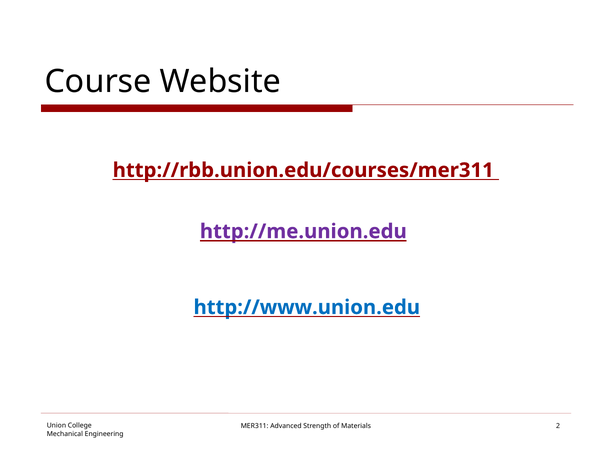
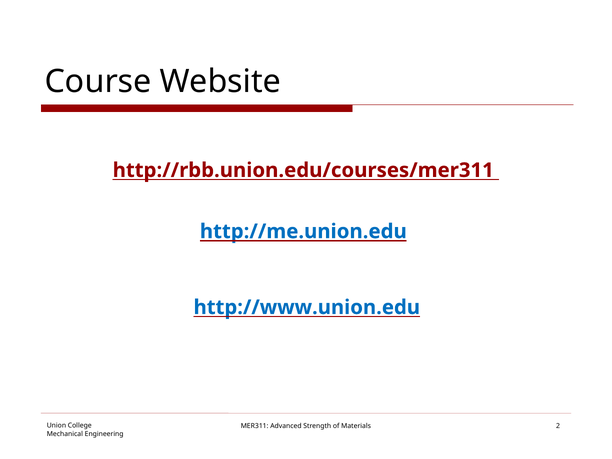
http://me.union.edu colour: purple -> blue (303, 231)
